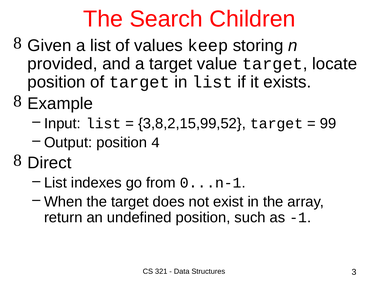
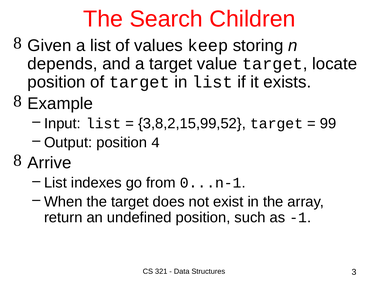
provided: provided -> depends (63, 64)
Direct: Direct -> Arrive (49, 163)
